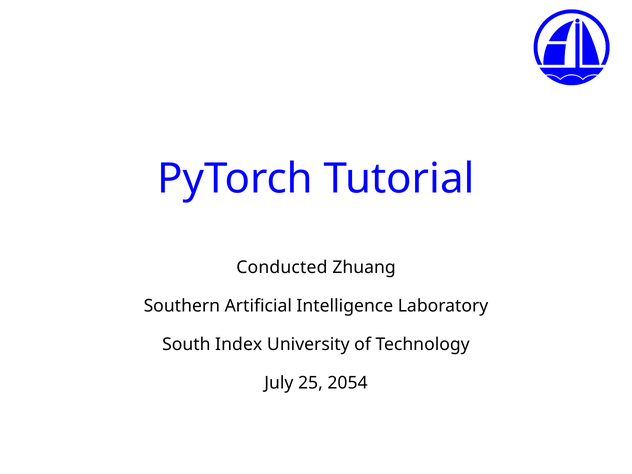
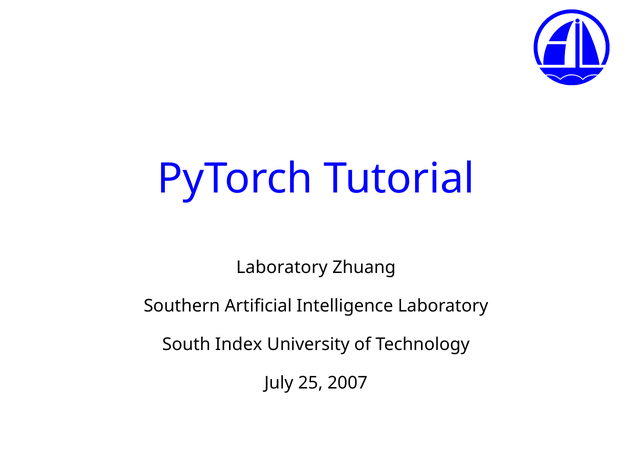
Conducted: Conducted -> Laboratory (282, 267)
2054: 2054 -> 2007 (348, 383)
